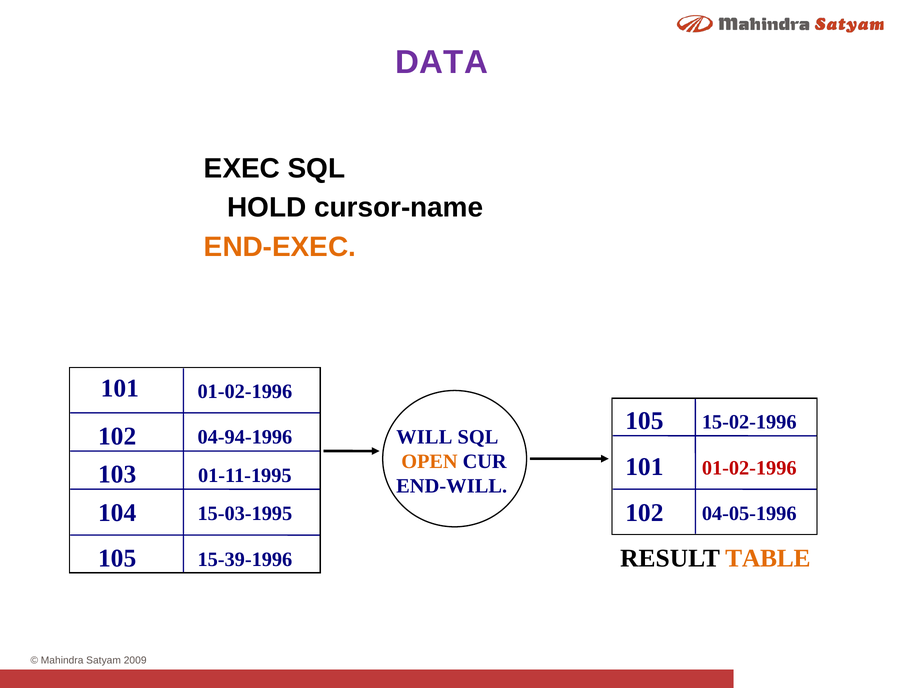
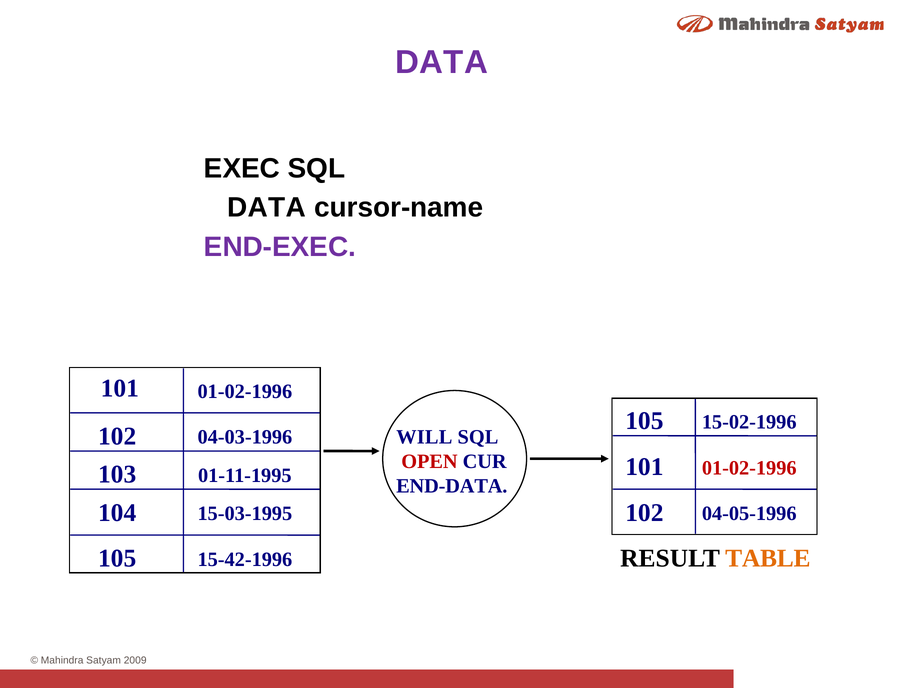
HOLD: HOLD -> DATA (267, 208)
END-EXEC colour: orange -> purple (280, 247)
04-94-1996: 04-94-1996 -> 04-03-1996 (245, 437)
OPEN colour: orange -> red (429, 462)
END-WILL: END-WILL -> END-DATA (452, 486)
15-39-1996: 15-39-1996 -> 15-42-1996 (245, 559)
